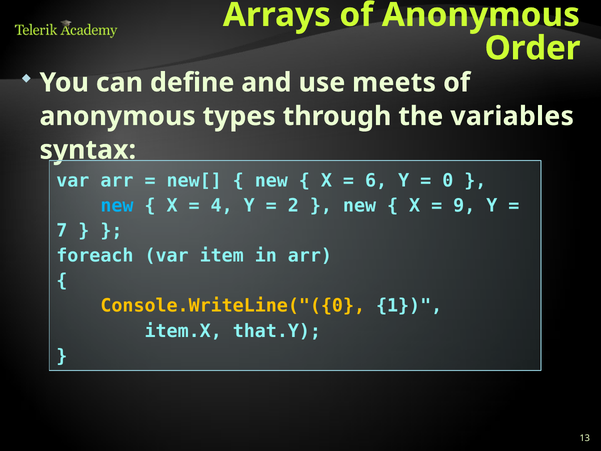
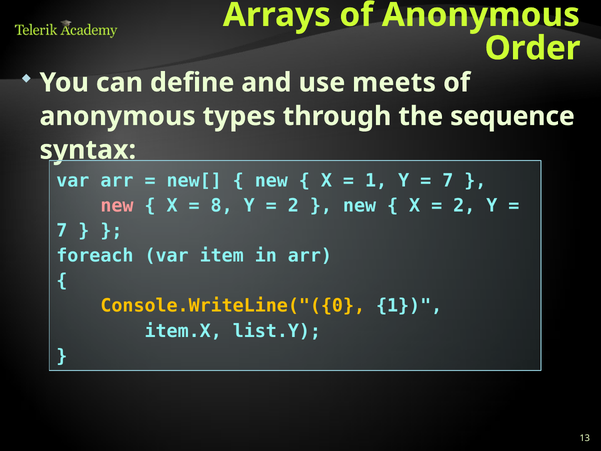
variables: variables -> sequence (512, 116)
6: 6 -> 1 (376, 181)
0: 0 -> 7 (448, 181)
new colour: light blue -> pink (117, 206)
4: 4 -> 8 (222, 206)
9: 9 -> 2 (464, 206)
that.Y: that.Y -> list.Y (277, 331)
